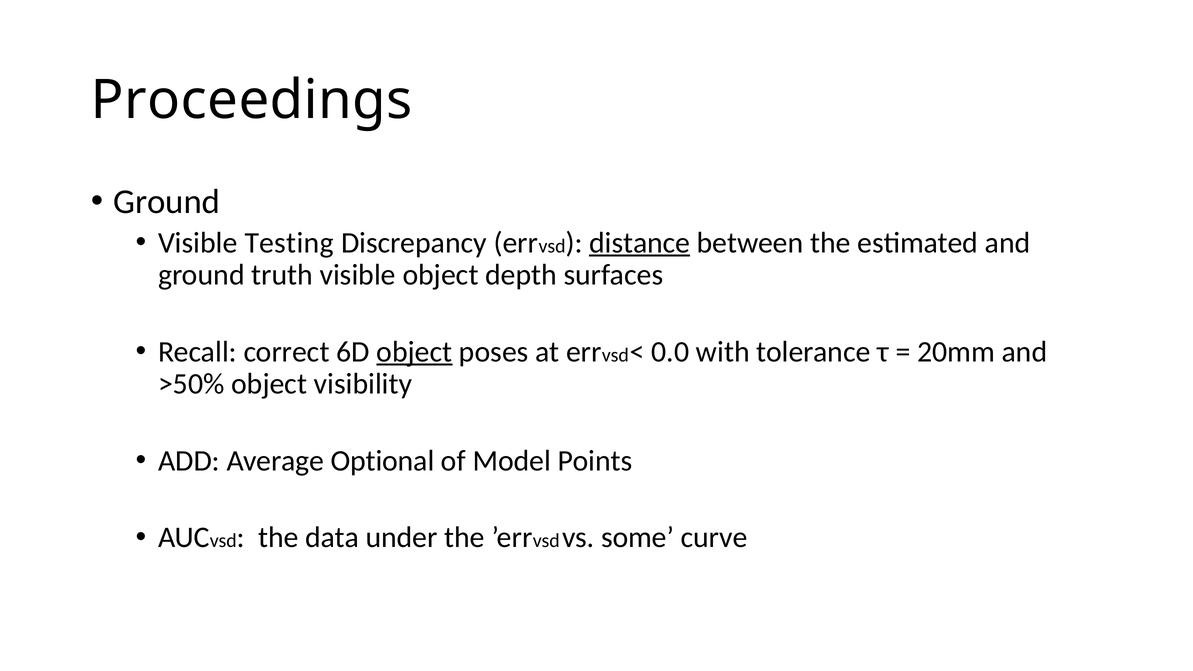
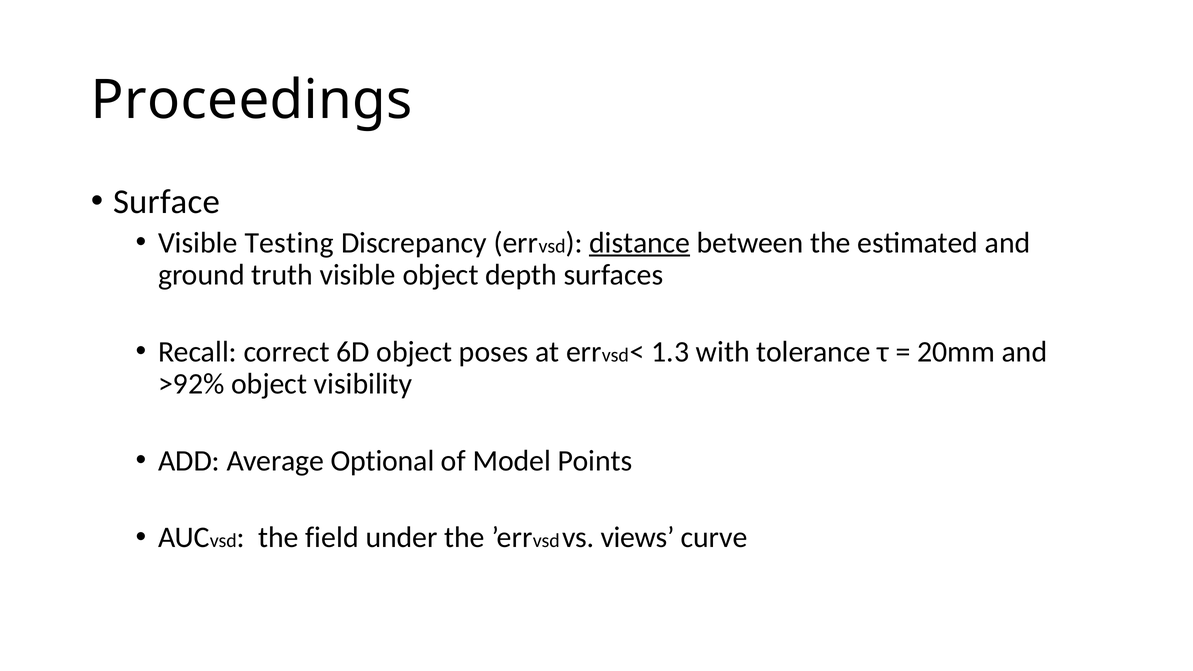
Ground: Ground -> Surface (167, 202)
object underline: present -> none (414, 352)
0.0: 0.0 -> 1.3 (670, 352)
>50%: >50% -> >92% (191, 384)
data: data -> field (332, 538)
some: some -> views (638, 538)
